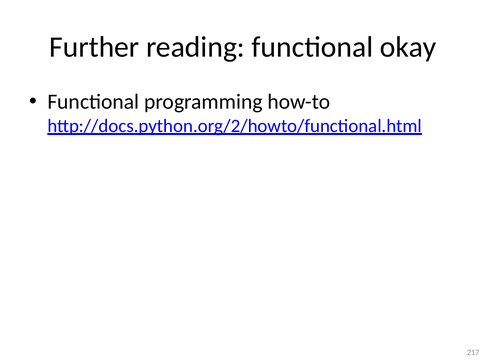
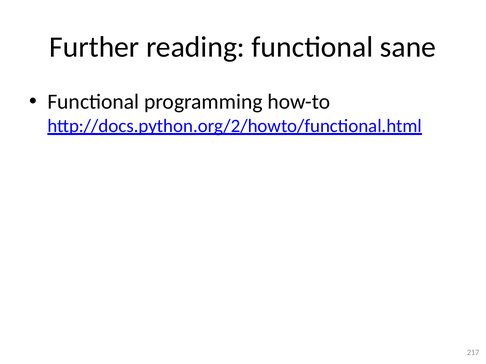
okay: okay -> sane (408, 47)
